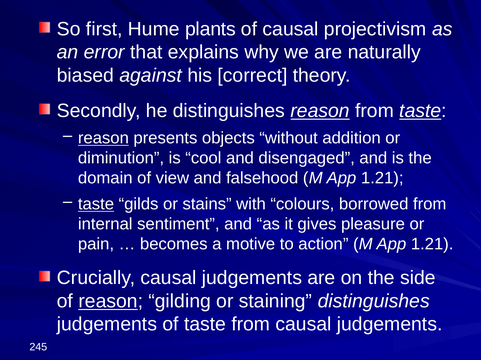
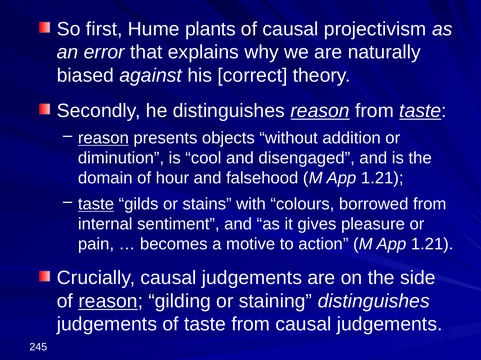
view: view -> hour (172, 178)
